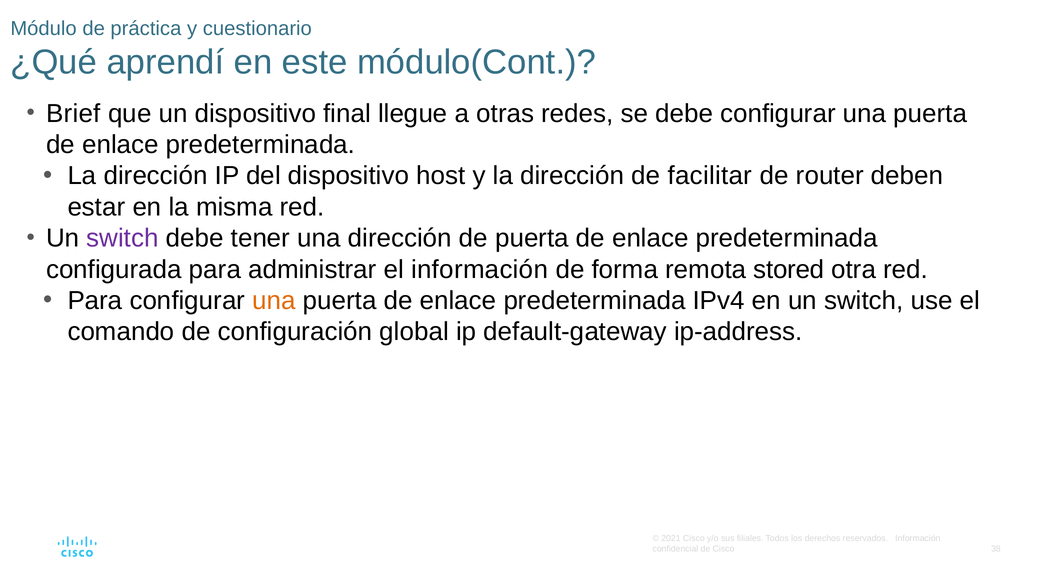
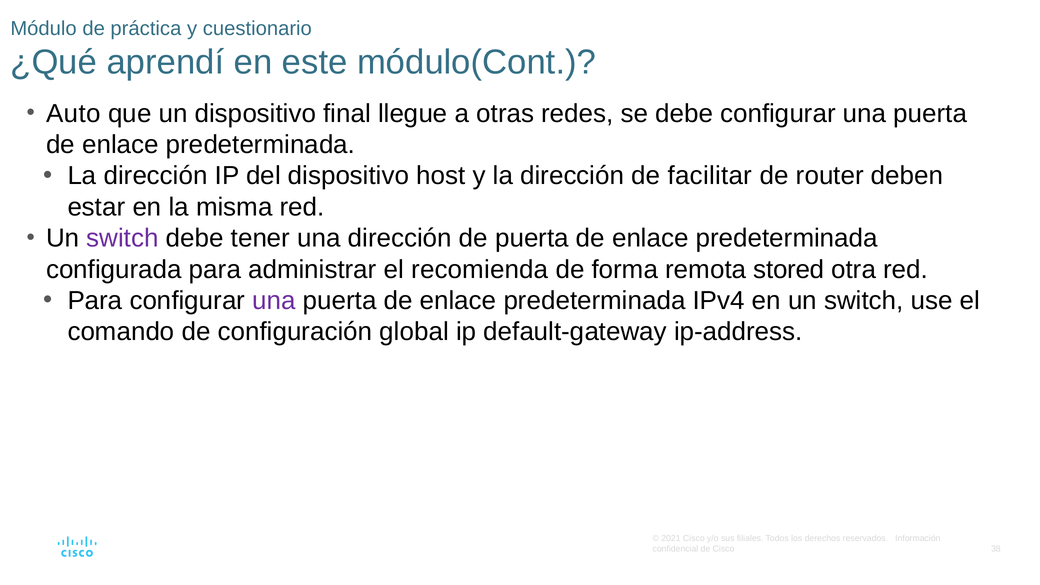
Brief: Brief -> Auto (73, 113)
el información: información -> recomienda (480, 269)
una colour: orange -> purple (274, 301)
